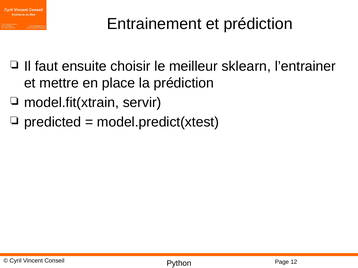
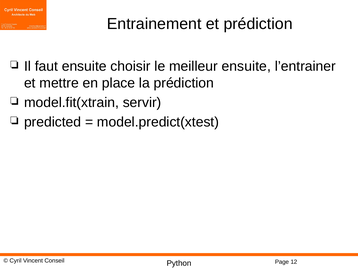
meilleur sklearn: sklearn -> ensuite (246, 66)
